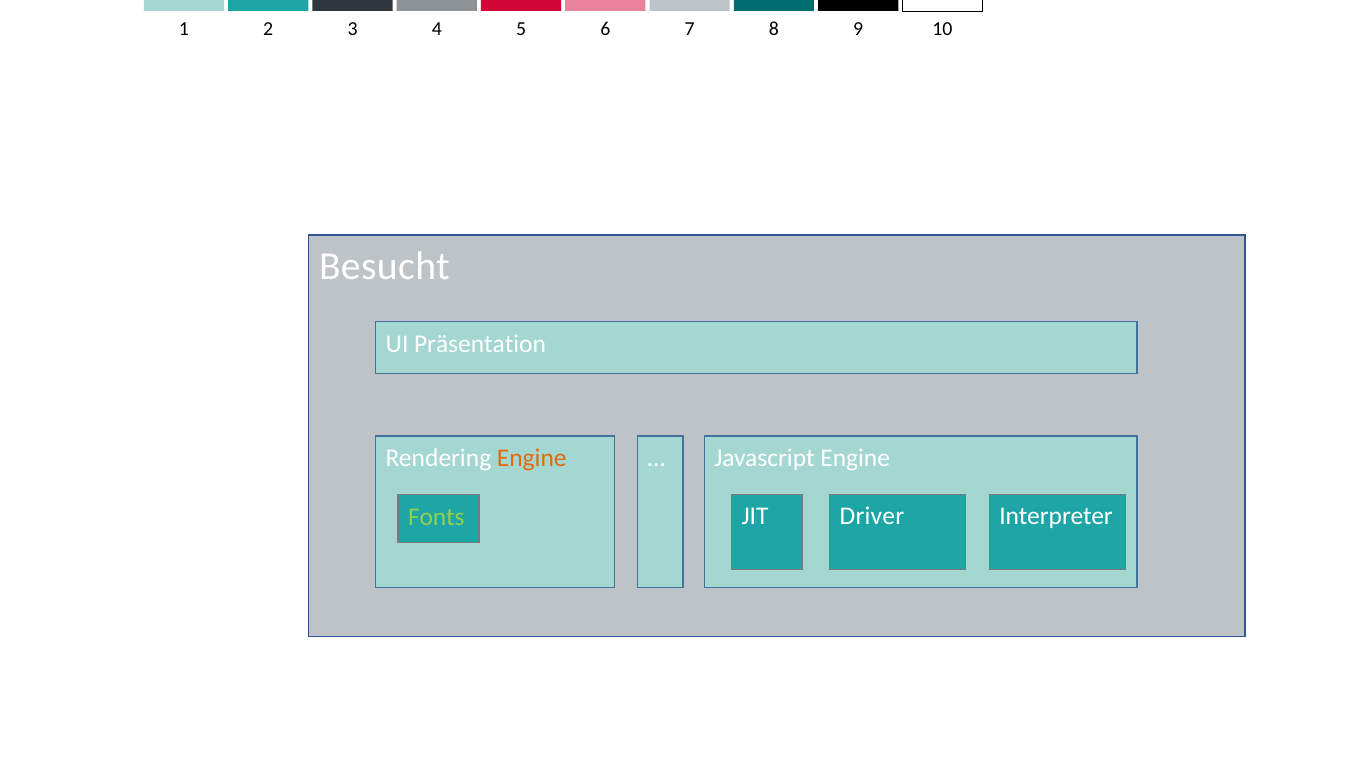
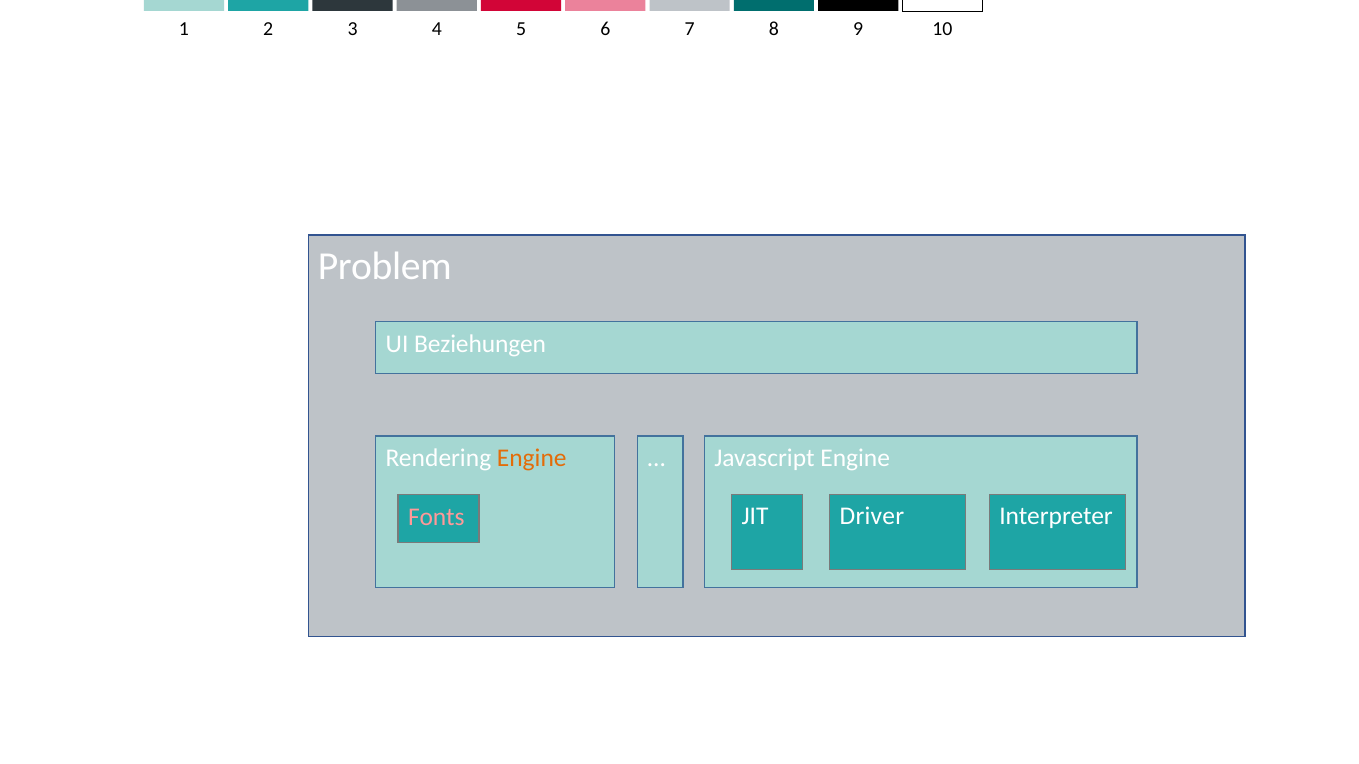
Besucht: Besucht -> Problem (385, 267)
Präsentation: Präsentation -> Beziehungen (480, 344)
Fonts colour: light green -> pink (436, 517)
